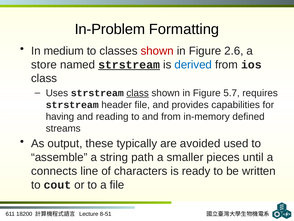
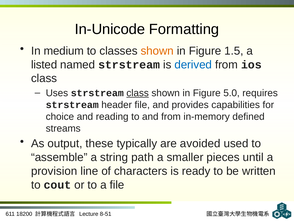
In-Problem: In-Problem -> In-Unicode (110, 29)
shown colour: red -> orange (157, 51)
2.6: 2.6 -> 1.5 (234, 51)
store: store -> listed (44, 64)
strstream underline: present -> none (129, 64)
5.7: 5.7 -> 5.0 (232, 93)
having: having -> choice (60, 116)
connects: connects -> provision (54, 171)
